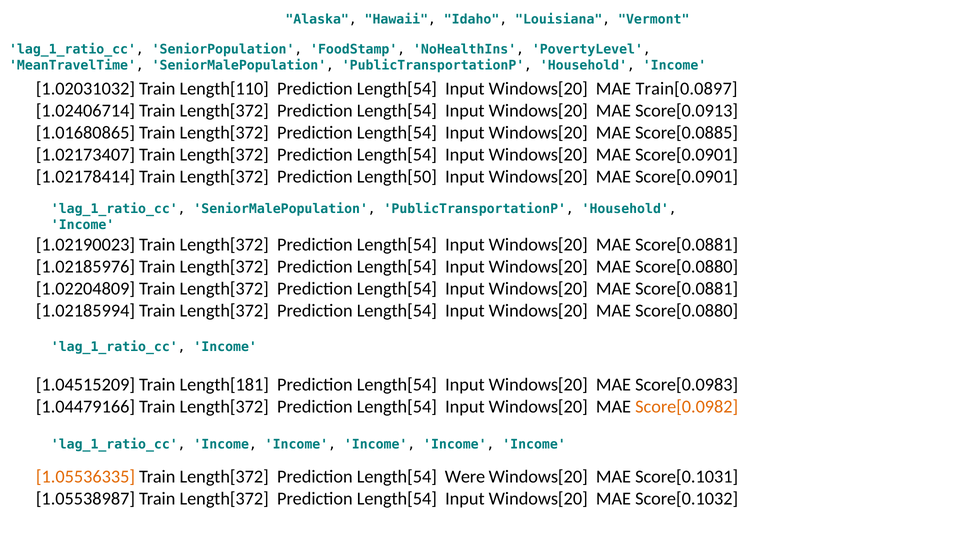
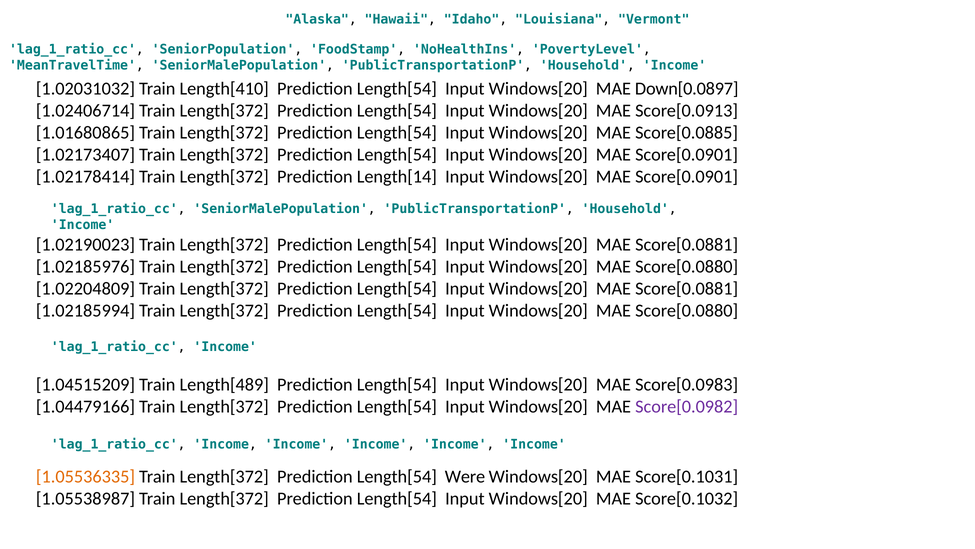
Length[110: Length[110 -> Length[410 (224, 89)
Train[0.0897: Train[0.0897 -> Down[0.0897 (687, 89)
Length[50: Length[50 -> Length[14 (397, 176)
Length[181: Length[181 -> Length[489 (224, 384)
Score[0.0982 colour: orange -> purple (687, 406)
